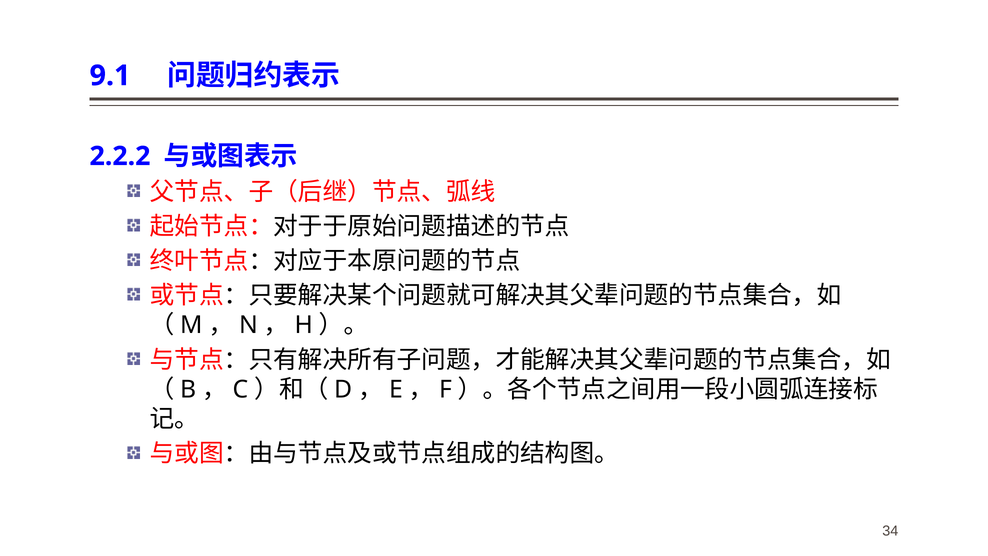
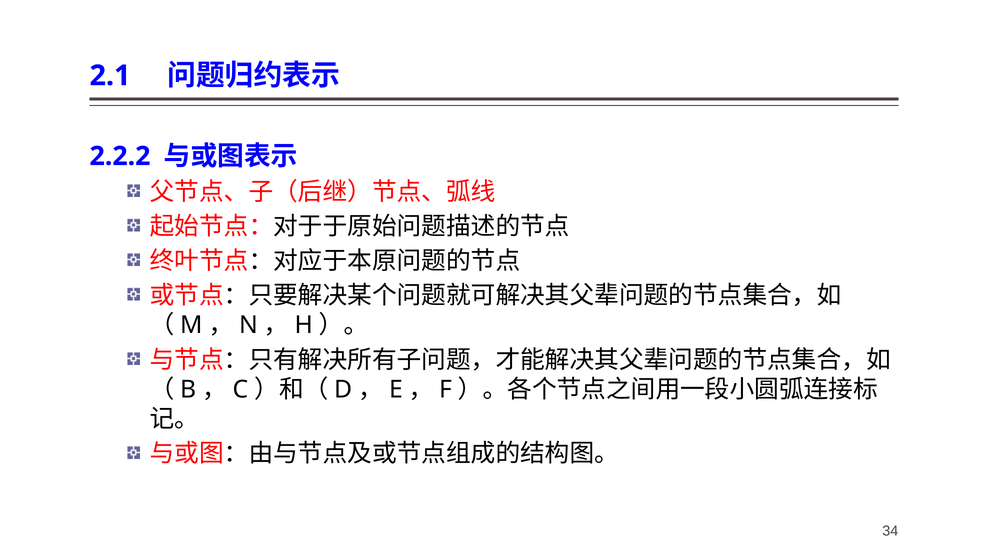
9.1: 9.1 -> 2.1 (110, 76)
